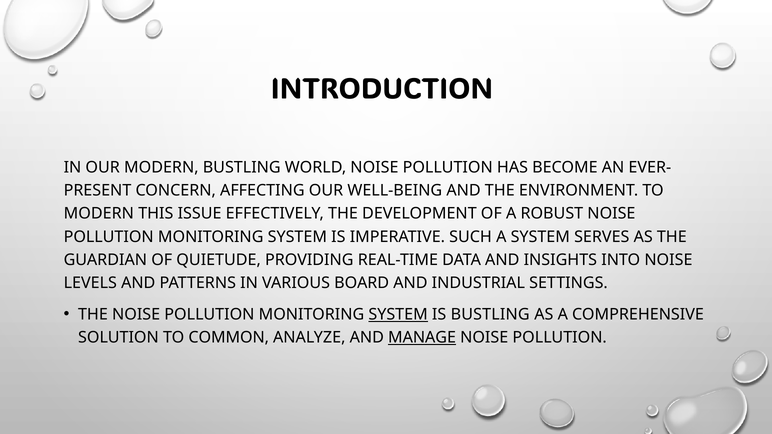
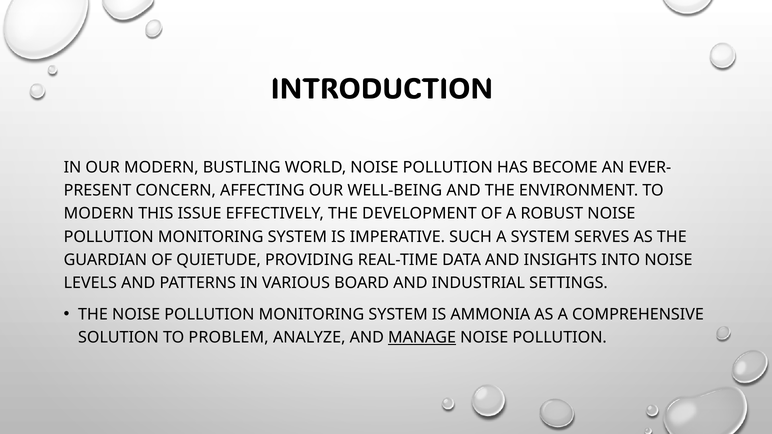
SYSTEM underline: present -> none (398, 315)
IS BUSTLING: BUSTLING -> AMMONIA (490, 315)
COMMON: COMMON -> PROBLEM (229, 338)
